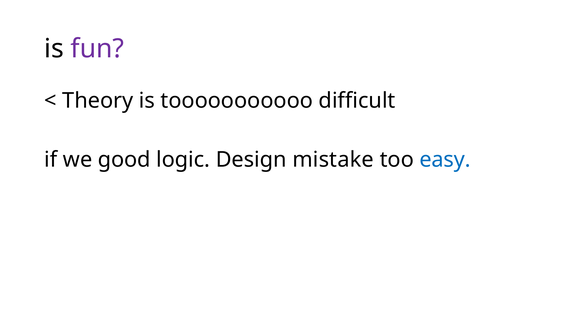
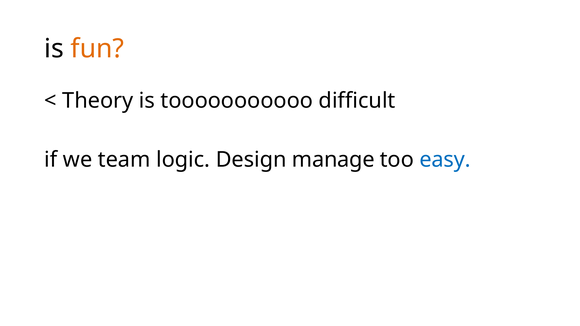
fun colour: purple -> orange (97, 49)
good: good -> team (124, 160)
mistake: mistake -> manage (333, 160)
